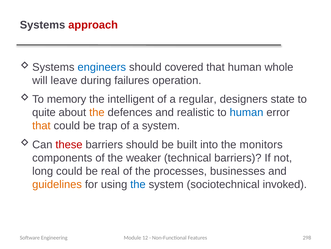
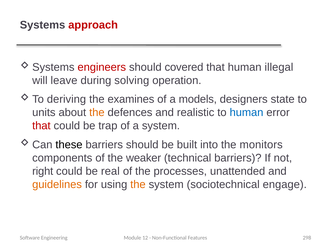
engineers colour: blue -> red (102, 67)
whole: whole -> illegal (279, 67)
failures: failures -> solving (132, 80)
memory: memory -> deriving (66, 99)
intelligent: intelligent -> examines (131, 99)
regular: regular -> models (198, 99)
quite: quite -> units (44, 112)
that colour: orange -> red (41, 125)
these colour: red -> black (69, 144)
long: long -> right (43, 171)
businesses: businesses -> unattended (238, 171)
the colour: blue -> orange (138, 184)
invoked: invoked -> engage (285, 184)
